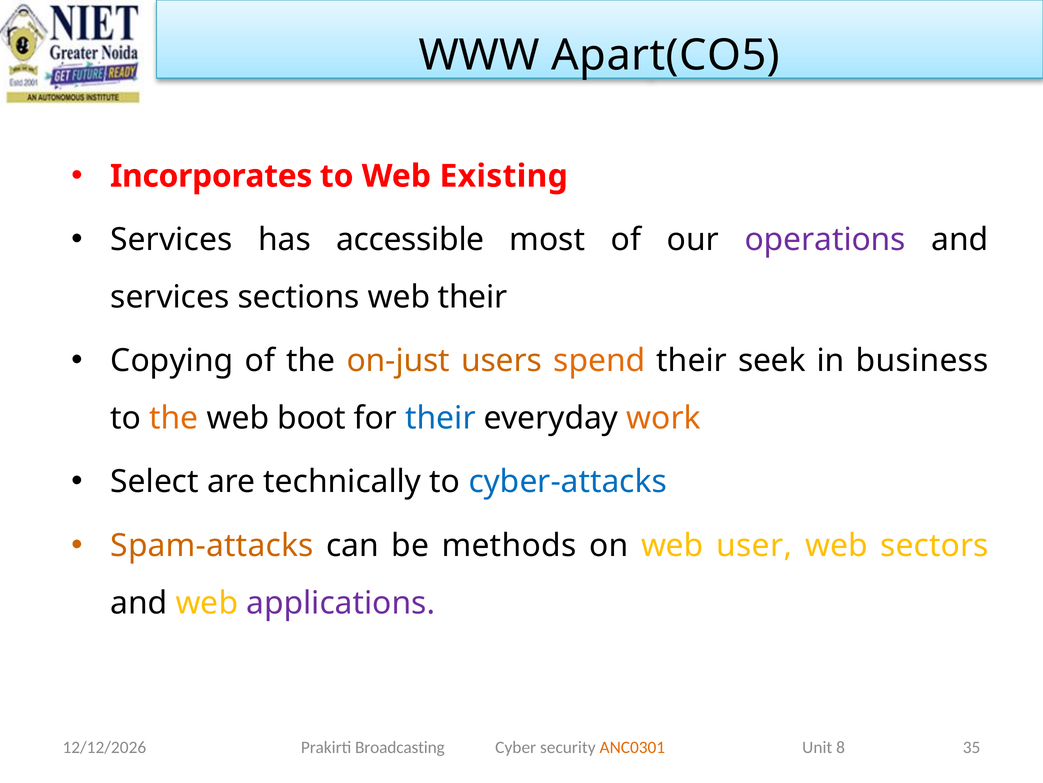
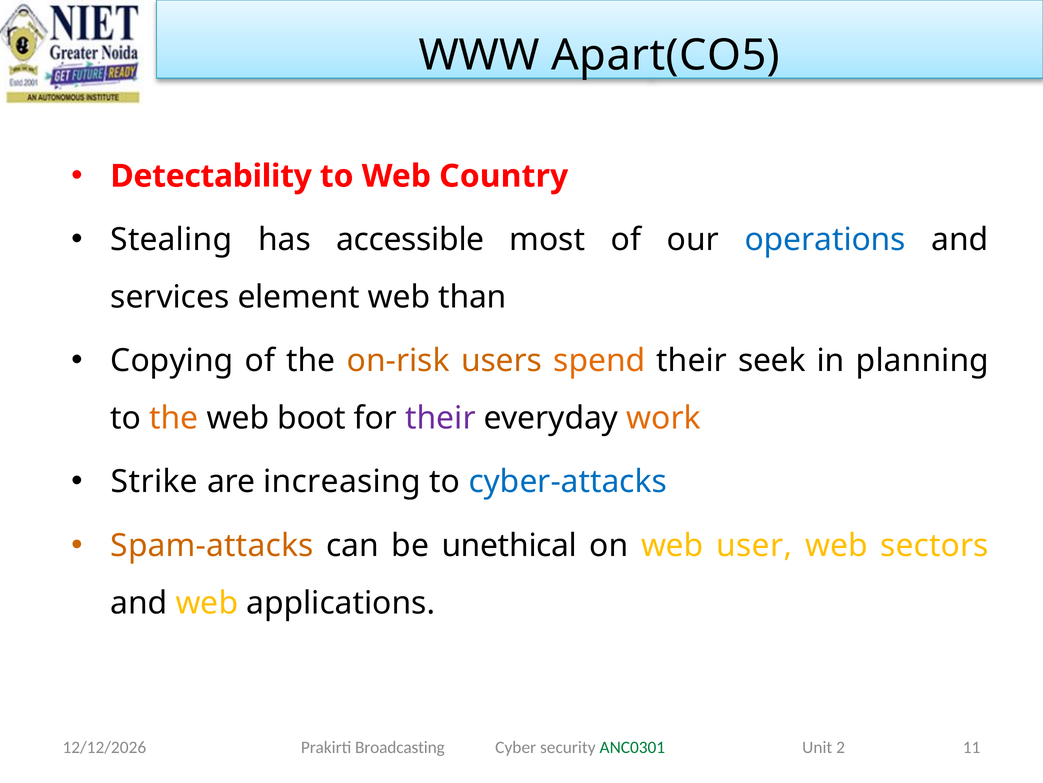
Incorporates: Incorporates -> Detectability (211, 176)
Existing: Existing -> Country (504, 176)
Services: Services -> Stealing (171, 240)
operations colour: purple -> blue (825, 240)
sections: sections -> element (299, 297)
web their: their -> than (472, 297)
on-just: on-just -> on-risk (398, 361)
business: business -> planning (922, 361)
their colour: blue -> purple (440, 418)
Select: Select -> Strike (154, 482)
technically: technically -> increasing (342, 482)
methods: methods -> unethical (509, 545)
applications colour: purple -> black (341, 602)
35: 35 -> 11 (972, 747)
ANC0301 colour: orange -> green (632, 747)
8: 8 -> 2 (841, 747)
